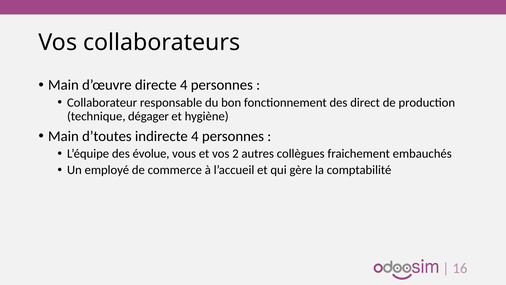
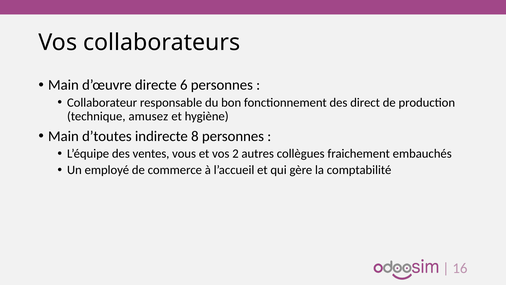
directe 4: 4 -> 6 (184, 85)
dégager: dégager -> amusez (148, 116)
indirecte 4: 4 -> 8 (195, 136)
évolue: évolue -> ventes (151, 154)
